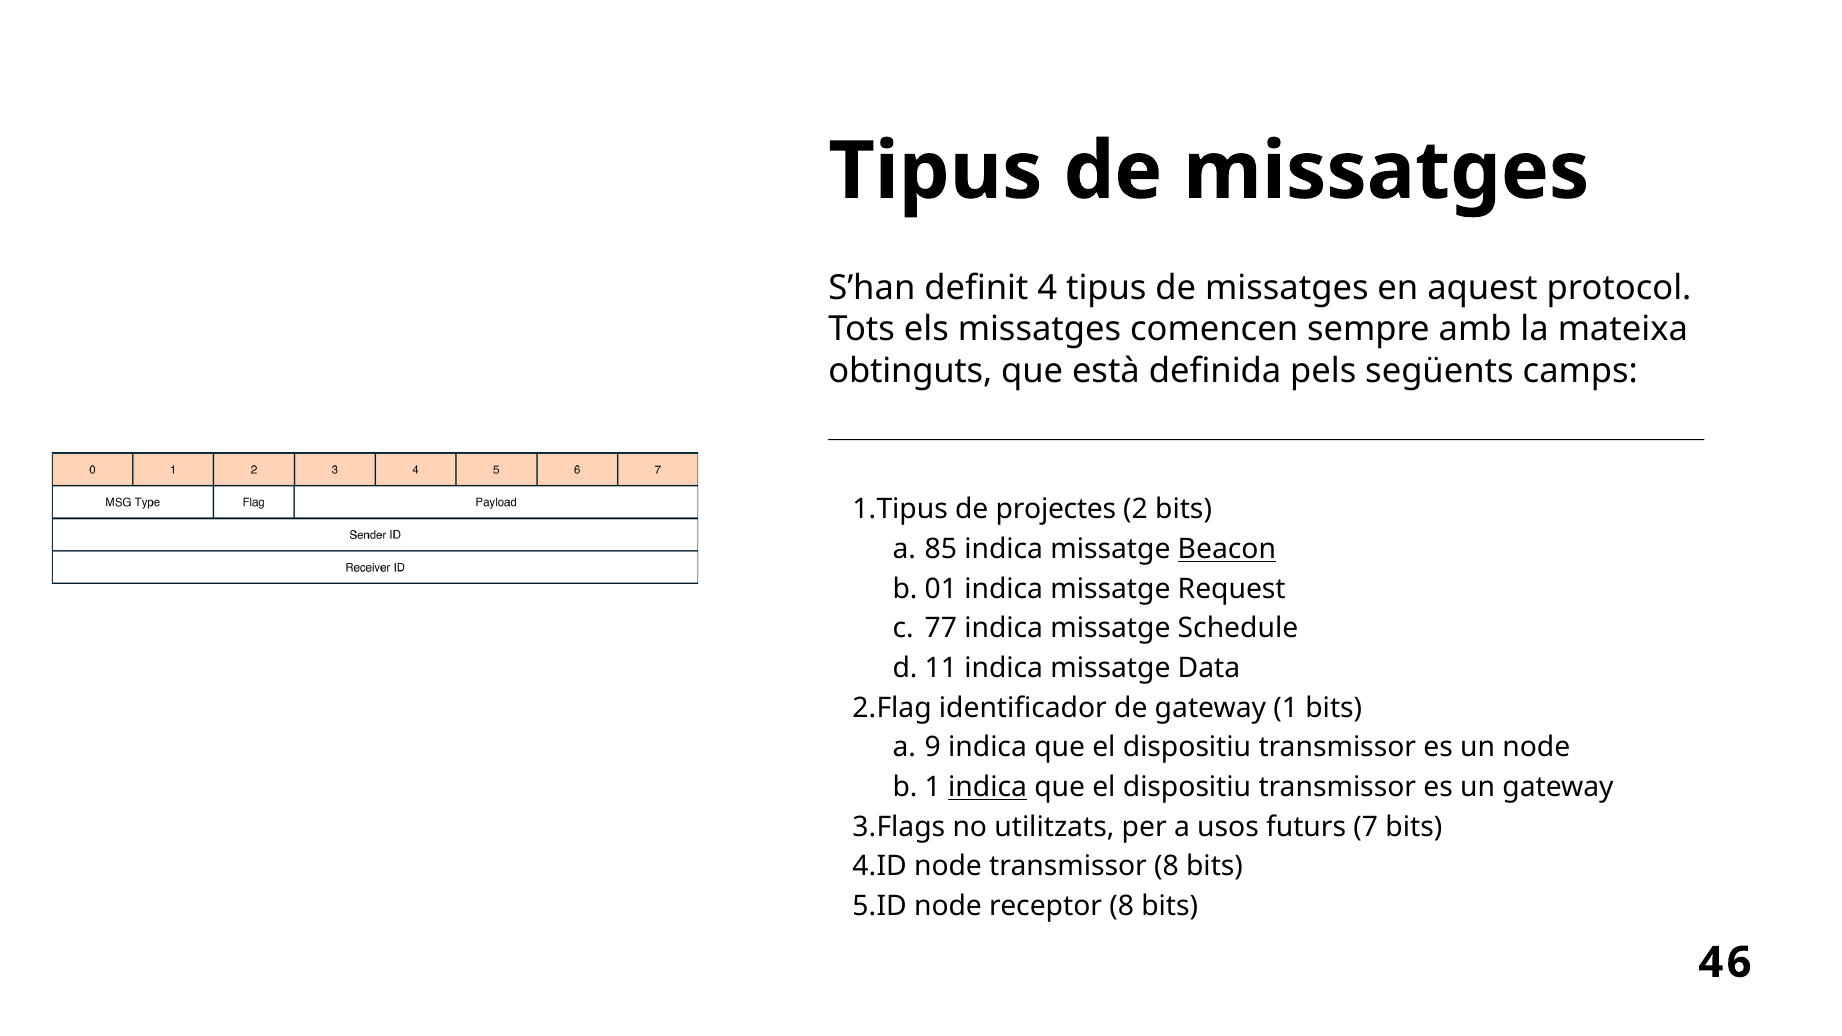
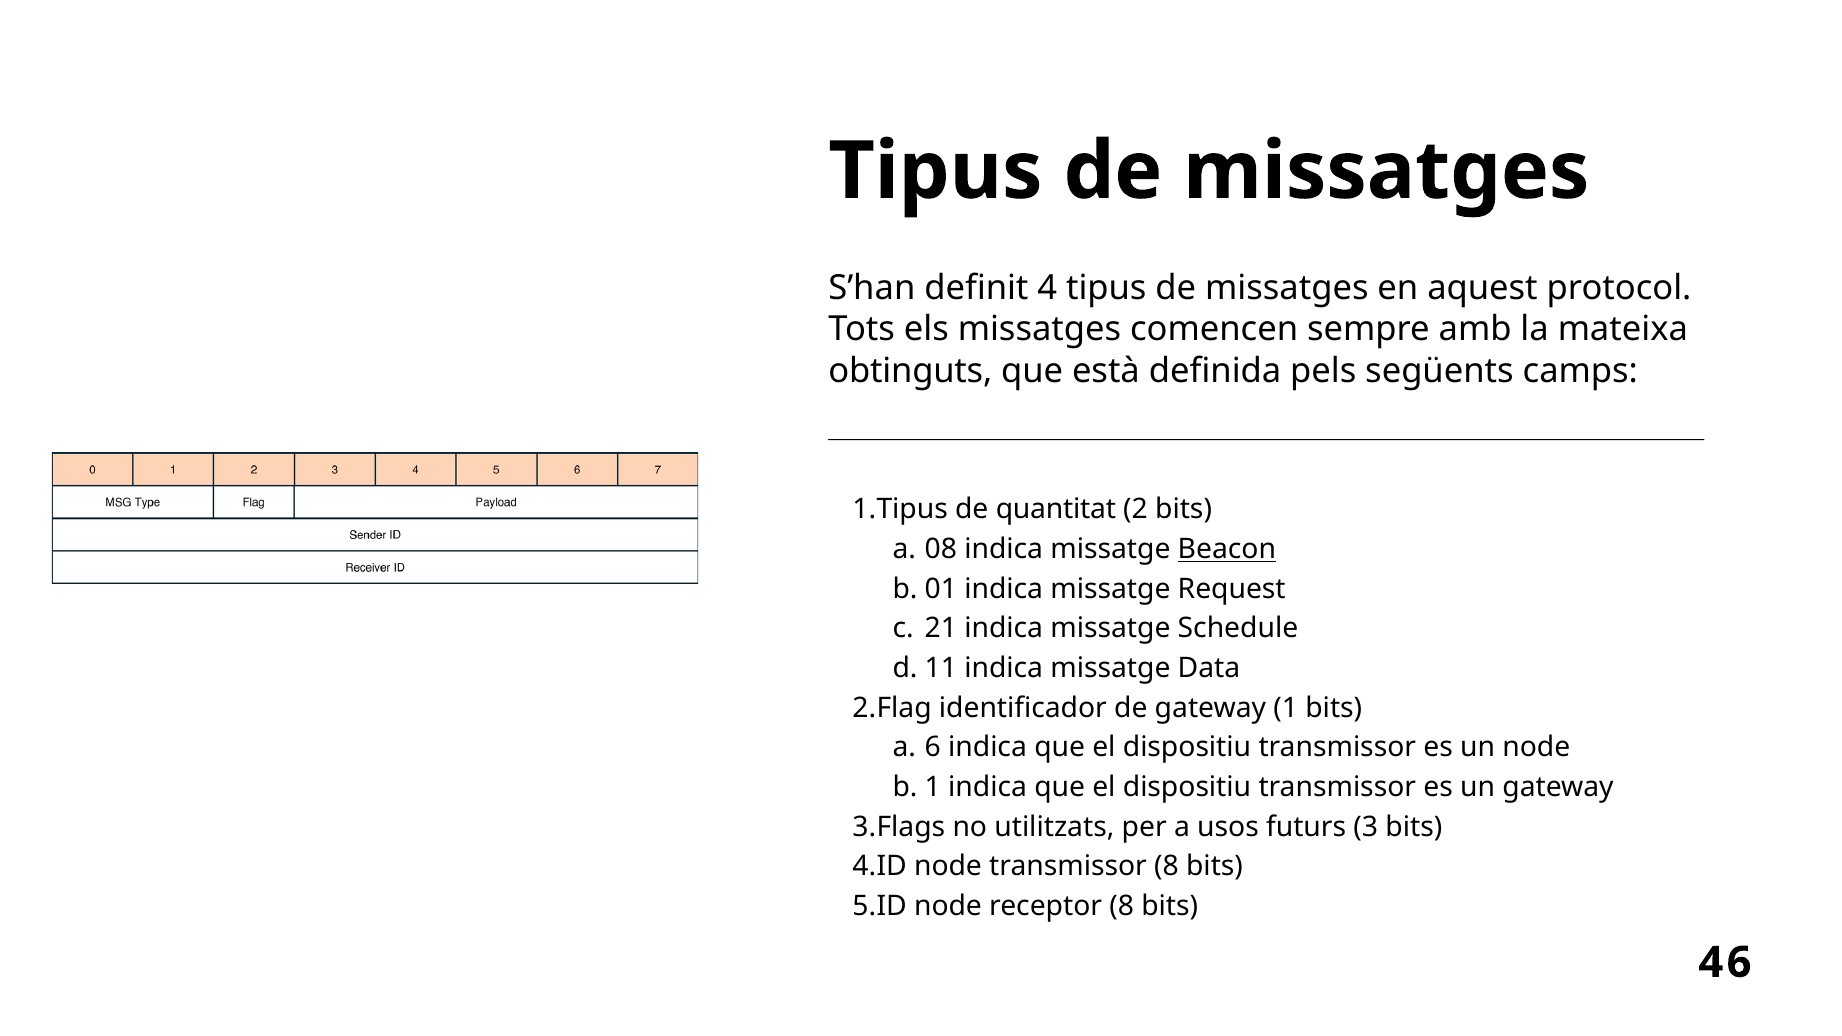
projectes: projectes -> quantitat (1056, 510)
85: 85 -> 08 (941, 549)
77: 77 -> 21 (941, 629)
9: 9 -> 6 (933, 748)
indica underline: present -> none (988, 787)
7: 7 -> 3 (1366, 827)
